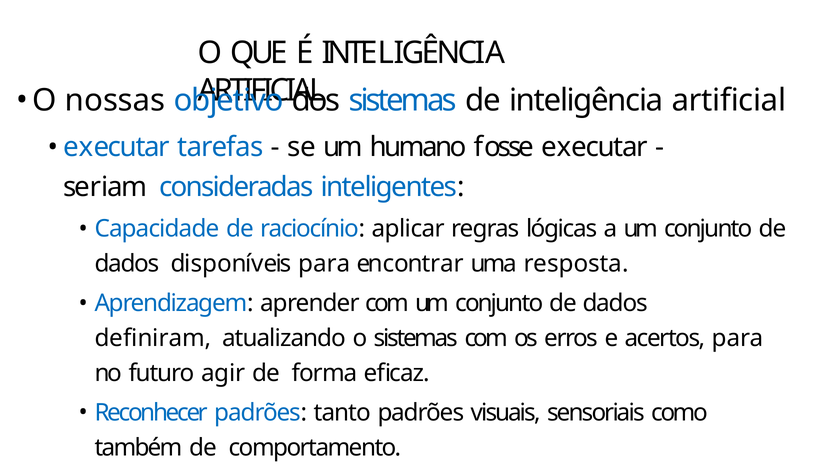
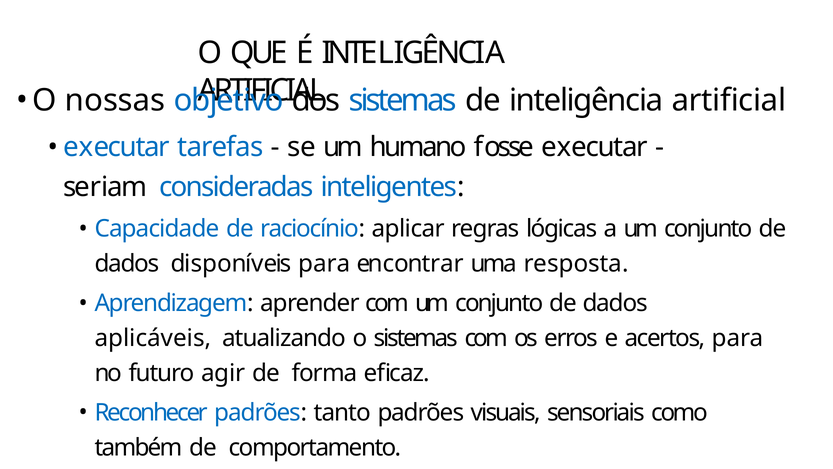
definiram: definiram -> aplicáveis (153, 338)
